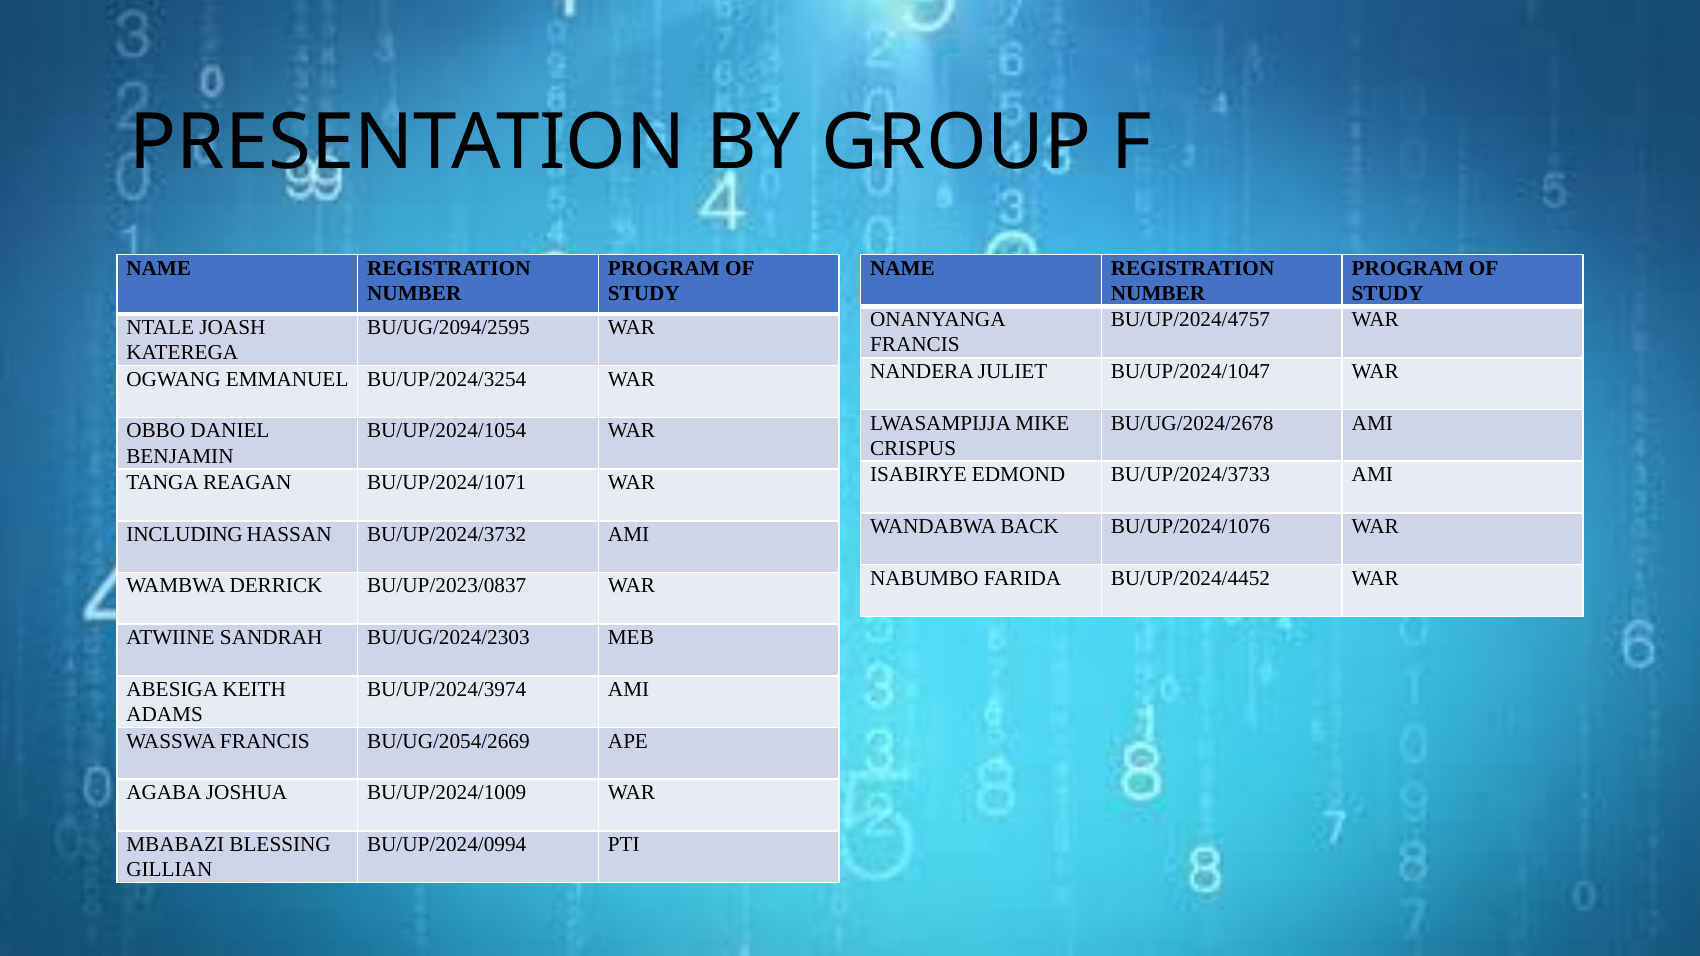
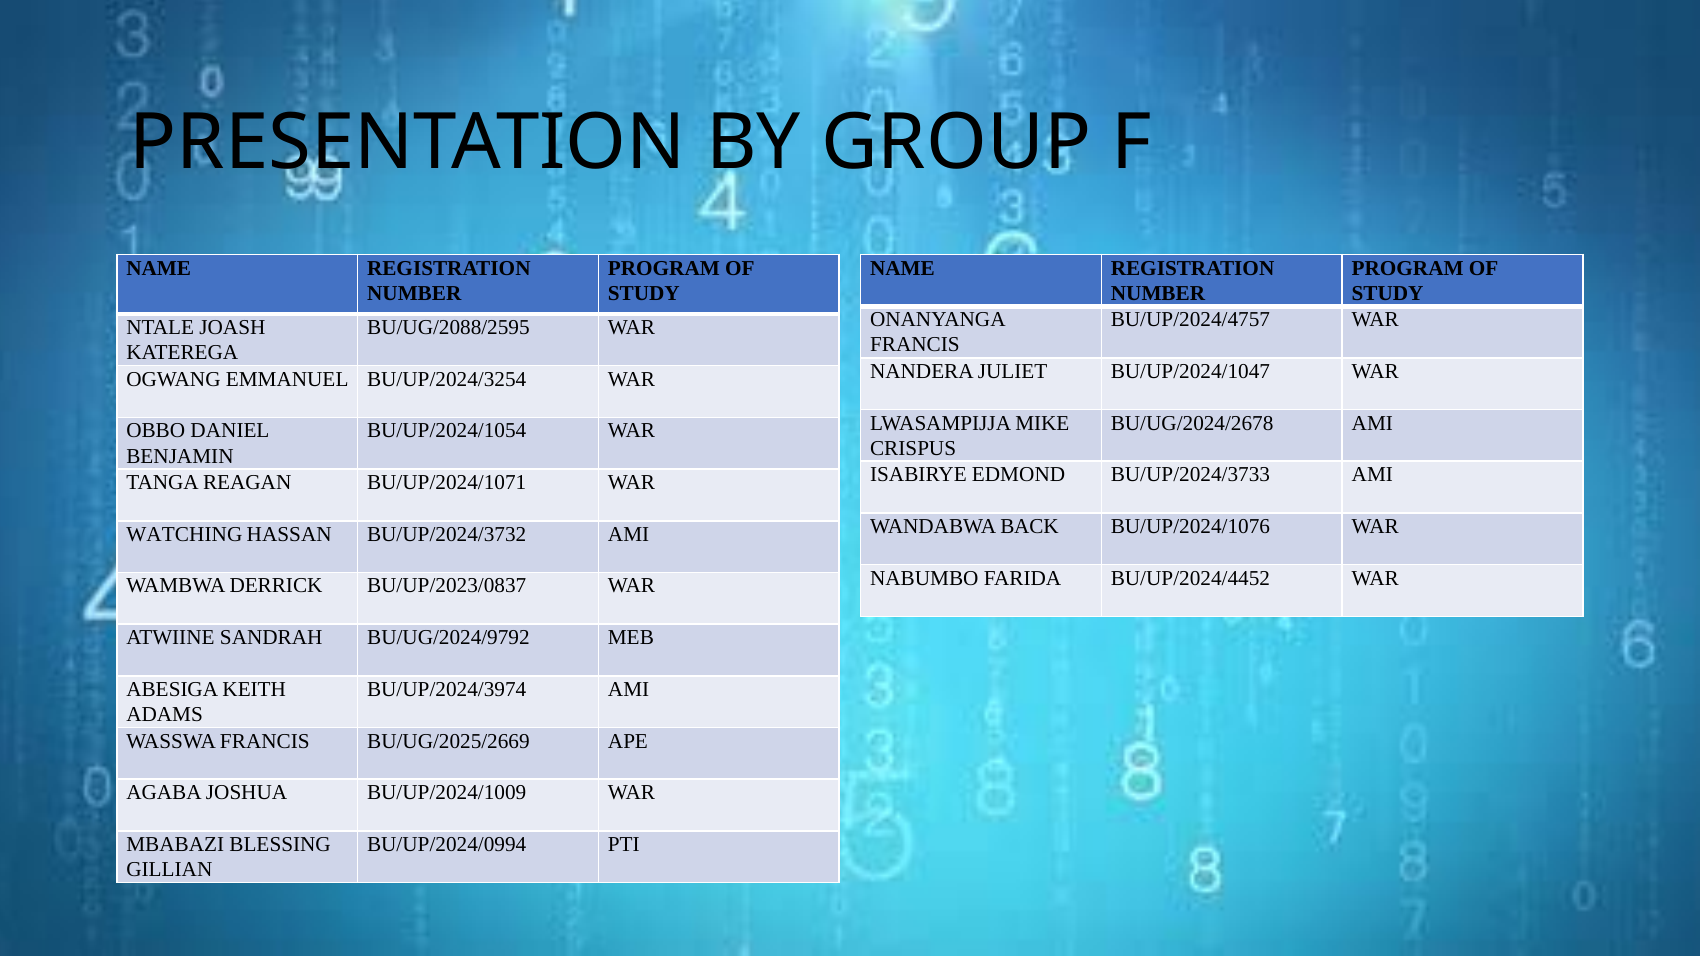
BU/UG/2094/2595: BU/UG/2094/2595 -> BU/UG/2088/2595 (448, 328)
INCLUDING: INCLUDING -> WATCHING (184, 534)
BU/UG/2024/2303: BU/UG/2024/2303 -> BU/UG/2024/9792 (448, 638)
BU/UG/2054/2669: BU/UG/2054/2669 -> BU/UG/2025/2669 (448, 741)
